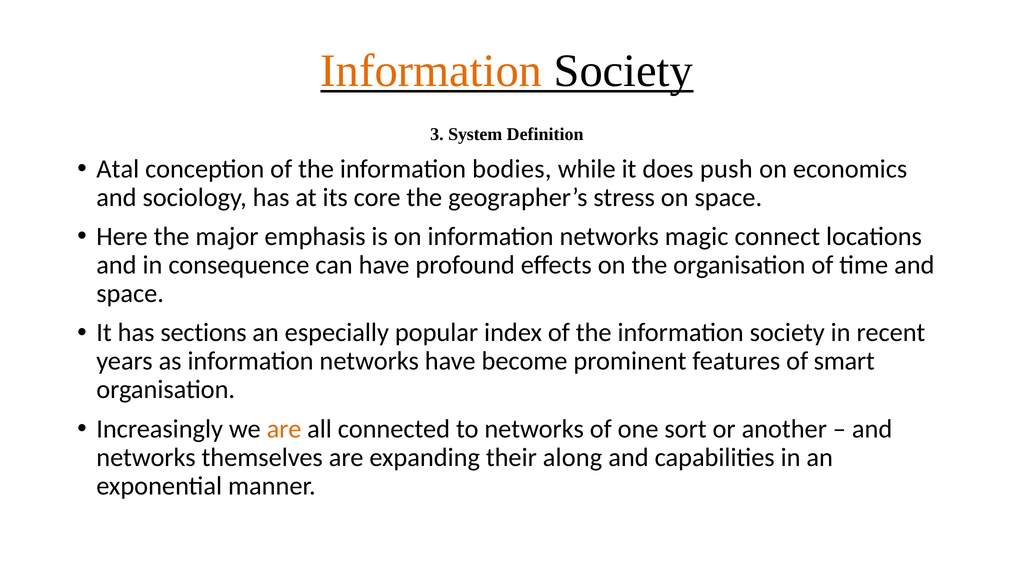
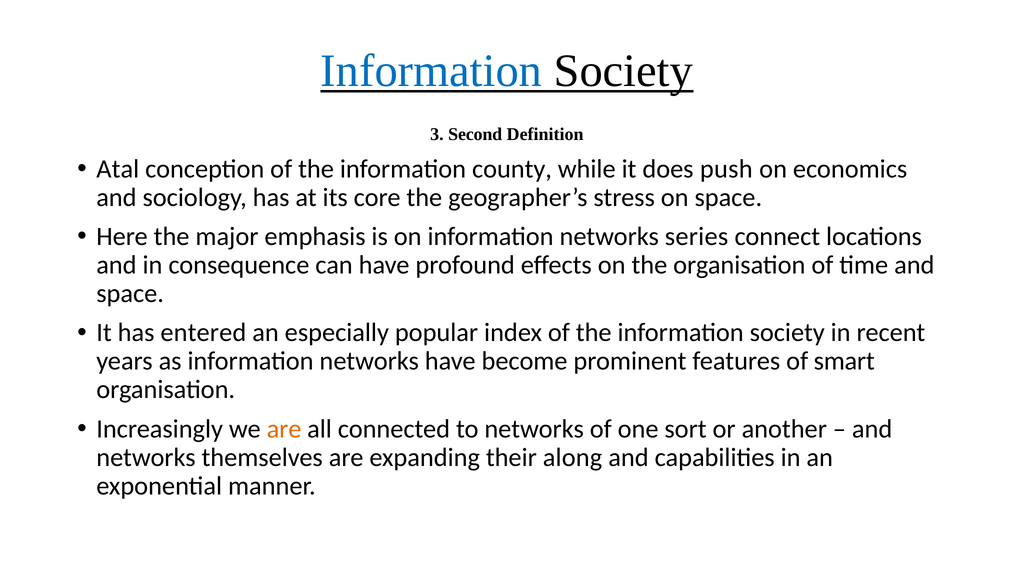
Information colour: orange -> blue (431, 71)
System: System -> Second (475, 134)
bodies: bodies -> county (512, 169)
magic: magic -> series (697, 236)
sections: sections -> entered (203, 332)
